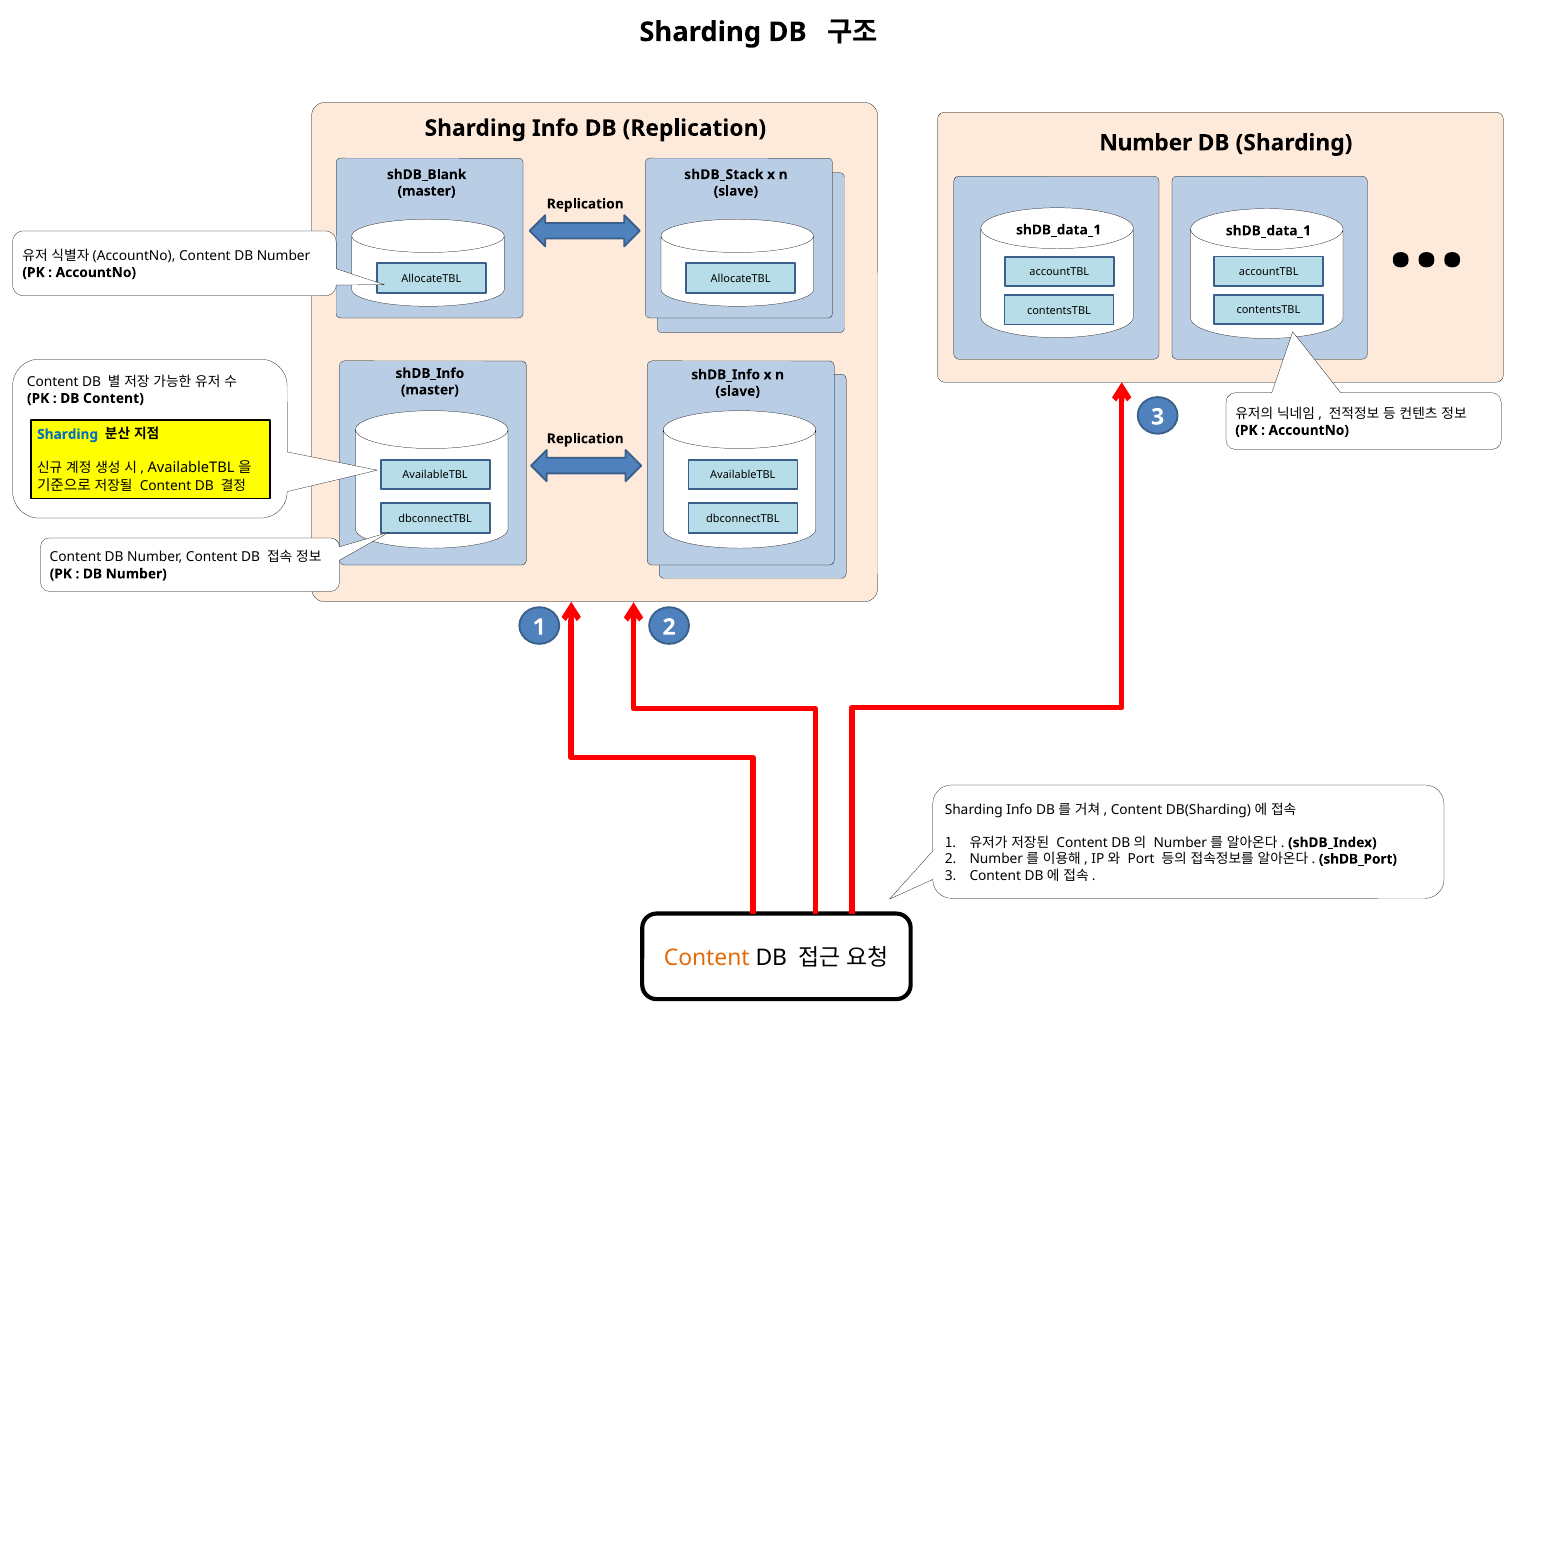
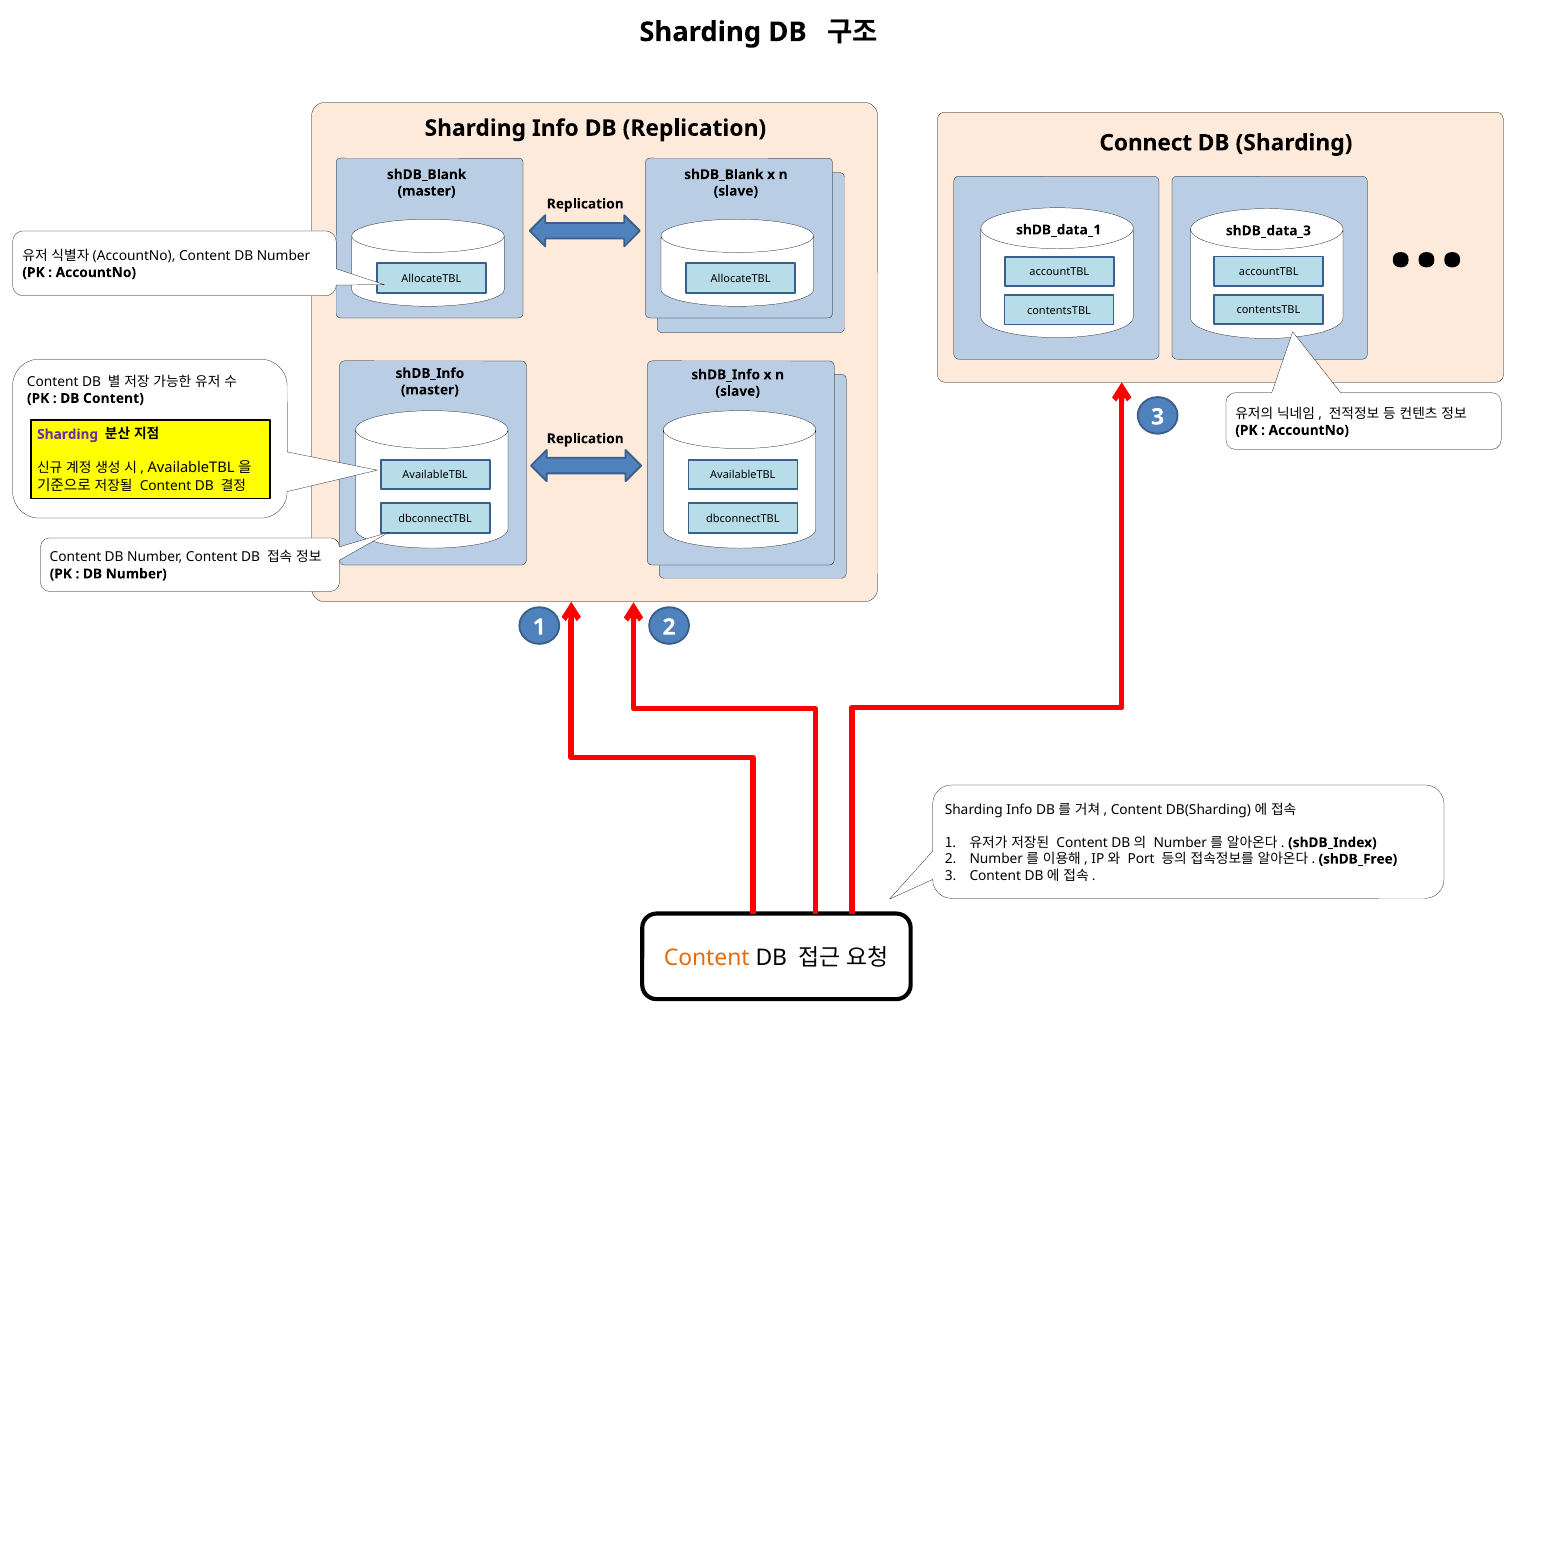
Number: Number -> Connect (1146, 143)
shDB_Stack: shDB_Stack -> shDB_Blank (724, 175)
shDB_data_1: shDB_data_1 -> shDB_data_3 (1268, 231)
Sharding colour: blue -> purple (68, 434)
shDB_Port: shDB_Port -> shDB_Free (1358, 859)
